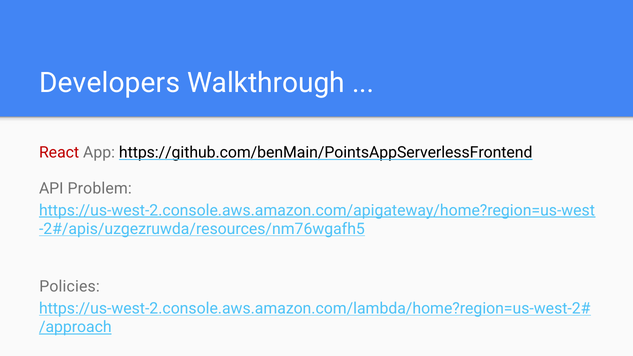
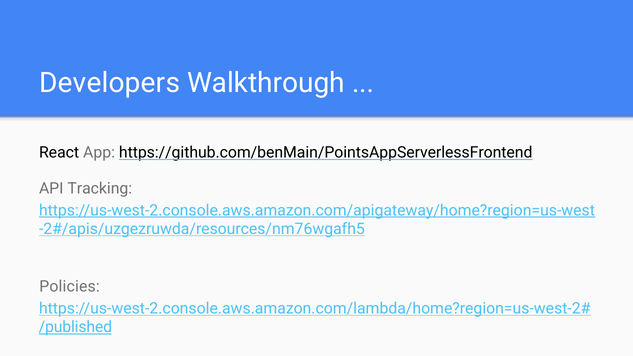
React colour: red -> black (59, 153)
Problem: Problem -> Tracking (100, 189)
/approach: /approach -> /published (75, 327)
